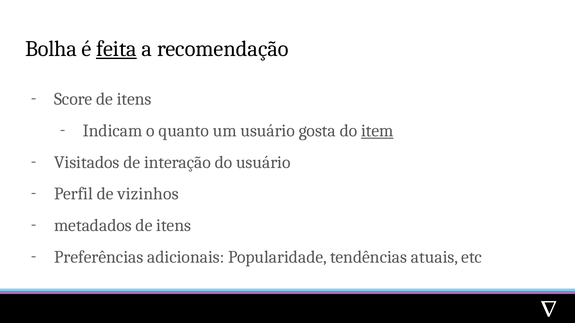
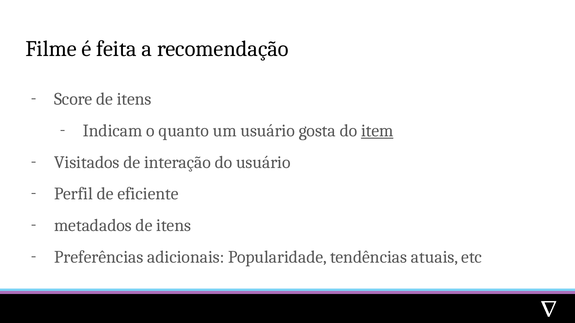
Bolha: Bolha -> Filme (51, 49)
feita underline: present -> none (116, 49)
vizinhos: vizinhos -> eficiente (148, 194)
